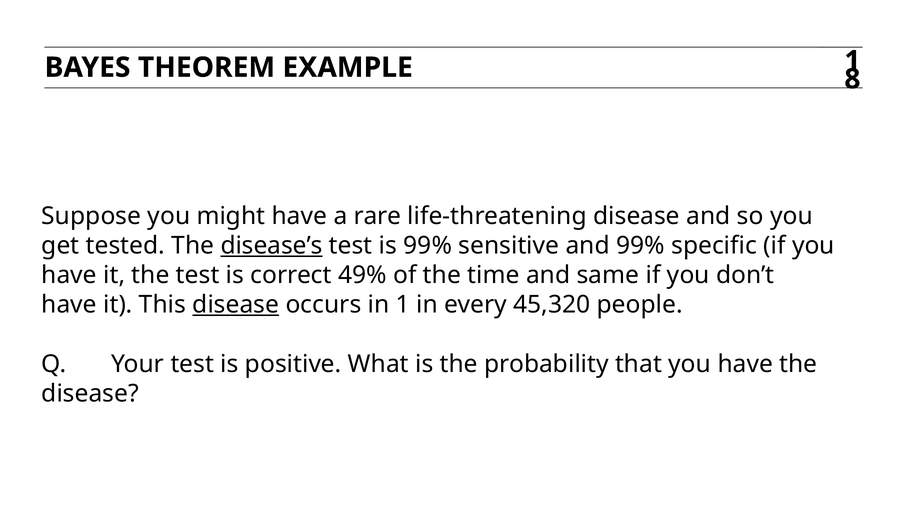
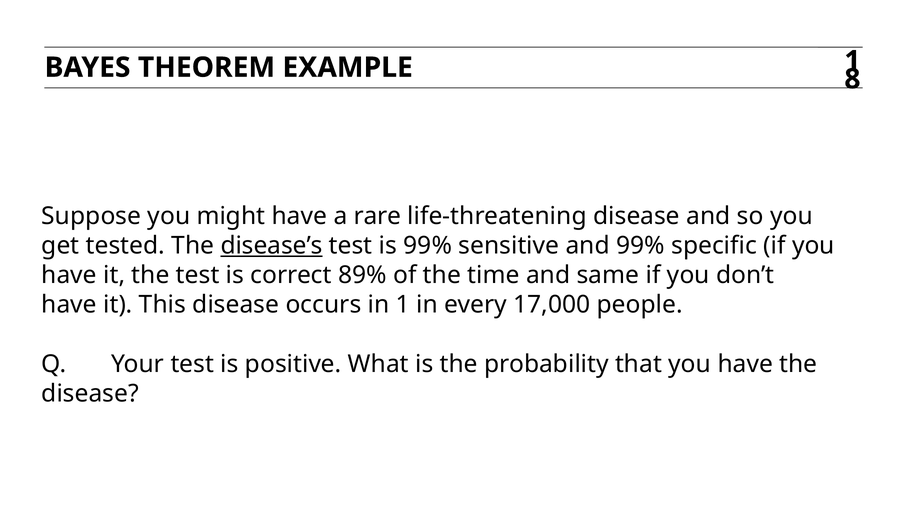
49%: 49% -> 89% (362, 276)
disease underline: present -> none (236, 305)
45,320: 45,320 -> 17,000 (552, 305)
